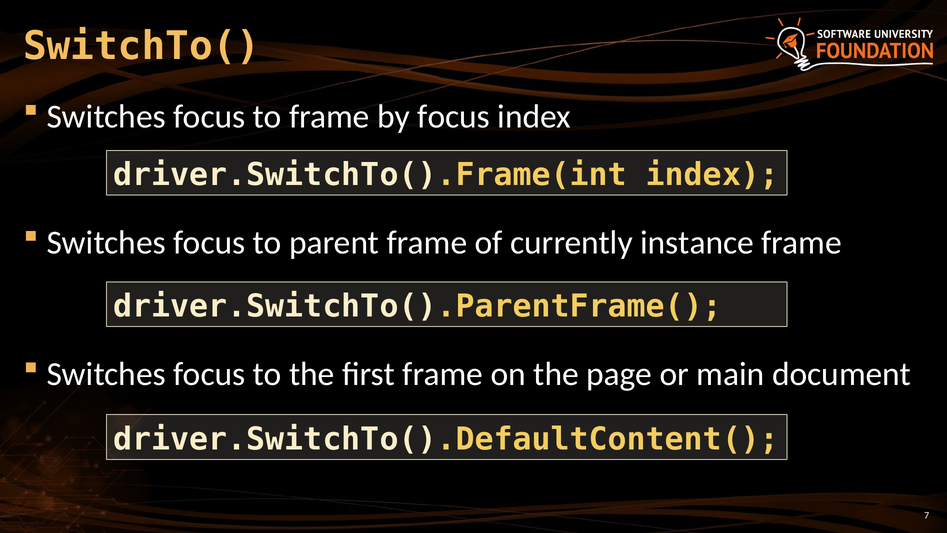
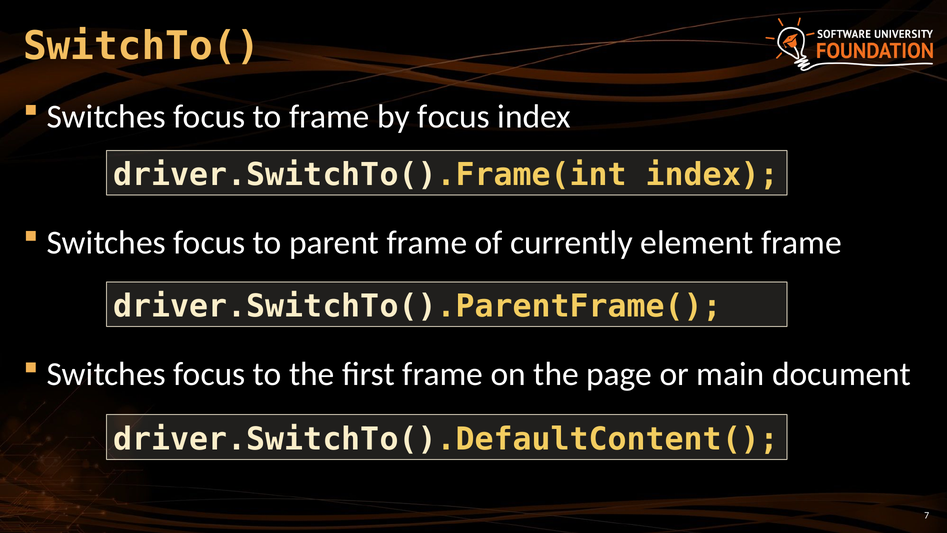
instance: instance -> element (697, 243)
